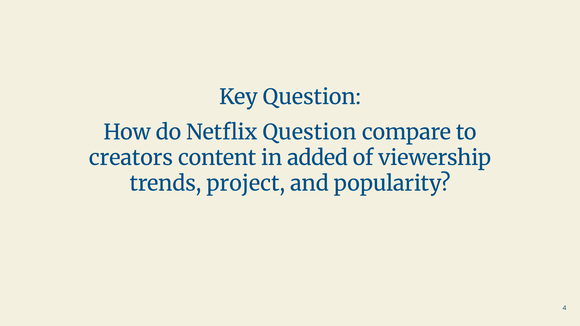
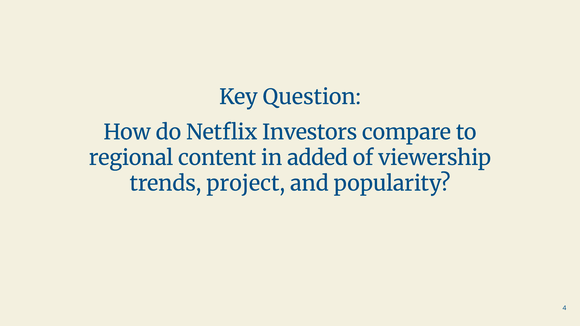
Netflix Question: Question -> Investors (310, 132)
creators: creators -> regional (131, 158)
